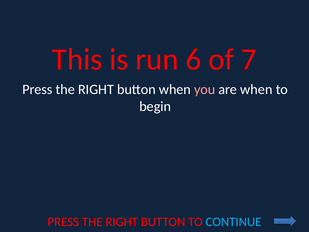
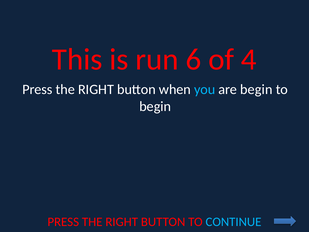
7: 7 -> 4 (249, 59)
you colour: pink -> light blue (205, 89)
are when: when -> begin (256, 89)
